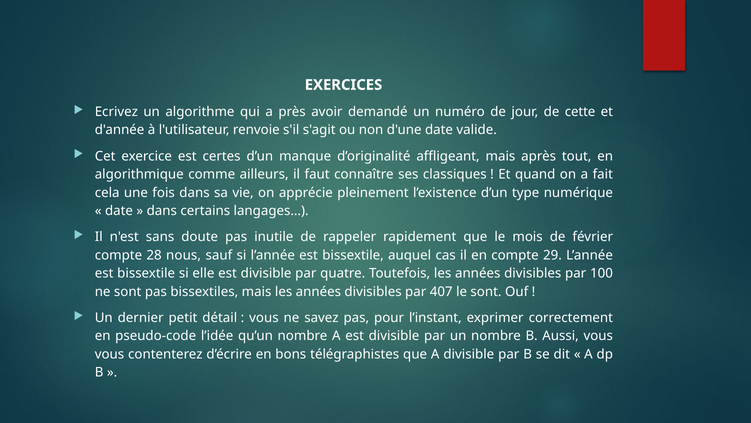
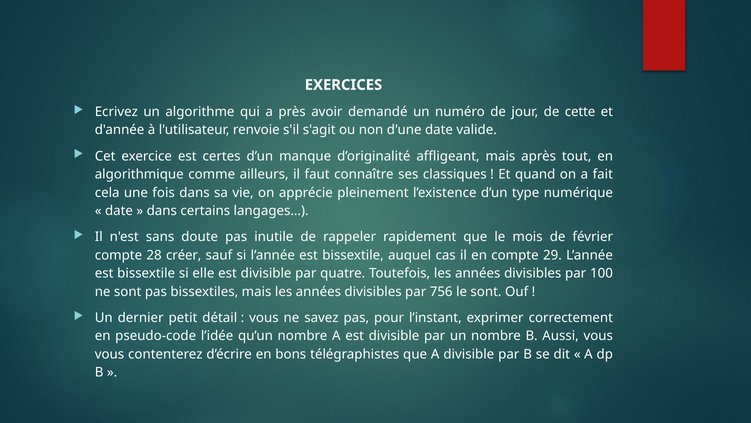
nous: nous -> créer (184, 255)
407: 407 -> 756 (441, 291)
